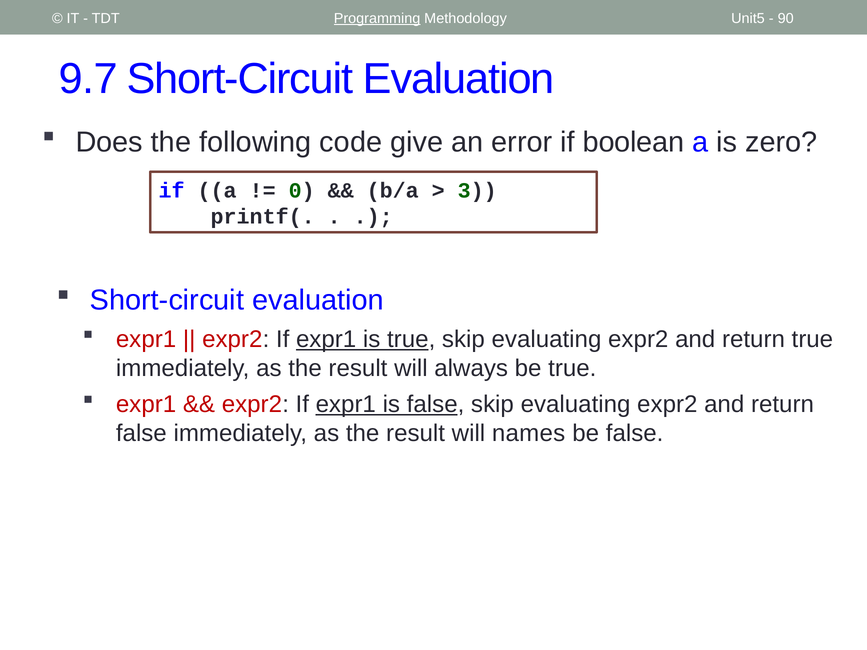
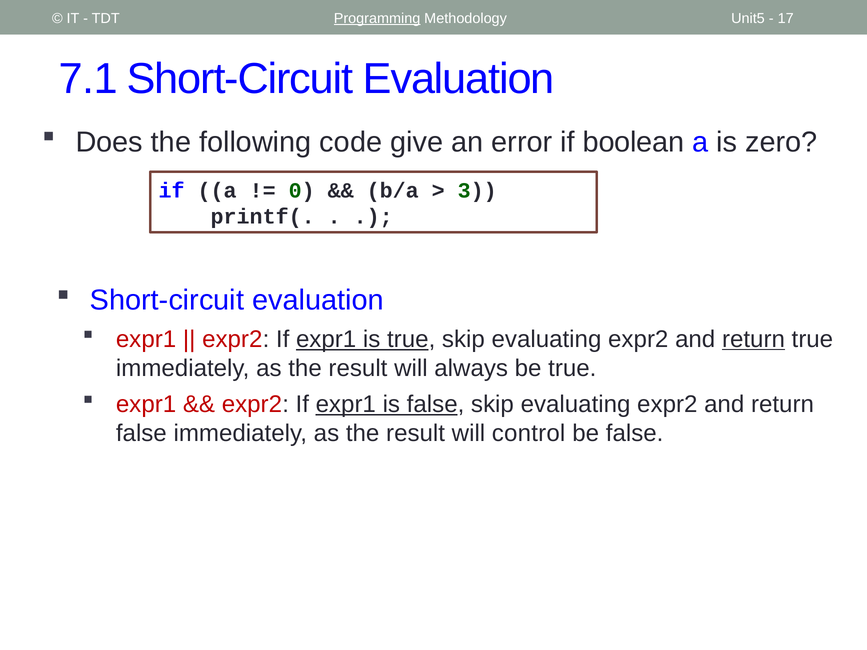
90: 90 -> 17 (786, 18)
9.7: 9.7 -> 7.1 (88, 79)
return underline: none -> present (753, 339)
names: names -> control (529, 433)
